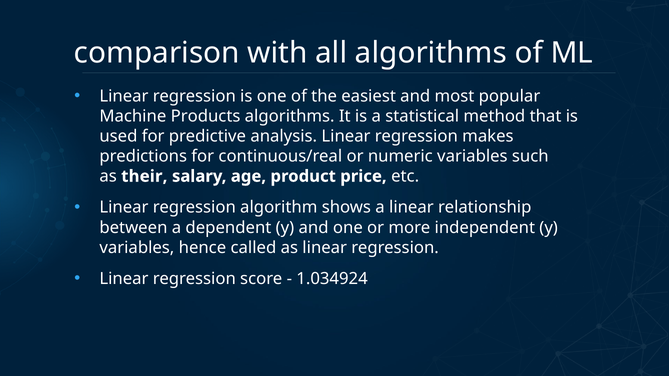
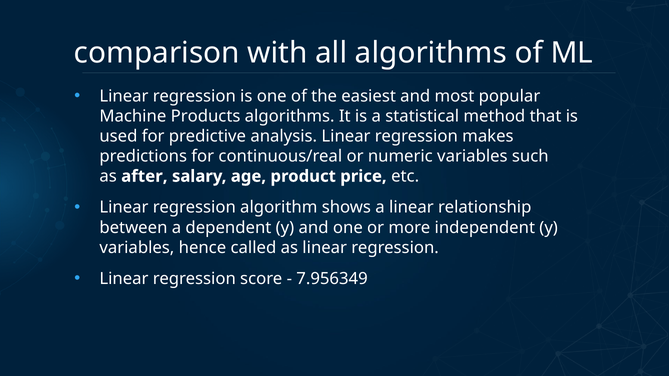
their: their -> after (144, 176)
1.034924: 1.034924 -> 7.956349 (332, 279)
